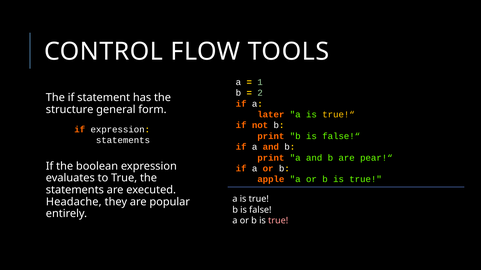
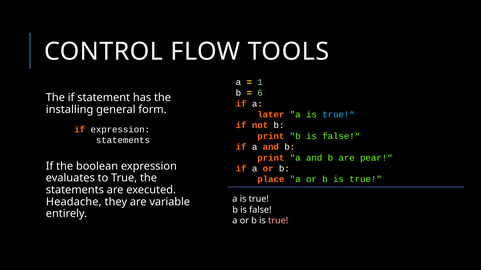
2: 2 -> 6 (260, 93)
structure: structure -> installing (70, 110)
true!“ colour: yellow -> light blue (339, 115)
apple: apple -> place (271, 180)
popular: popular -> variable (170, 202)
